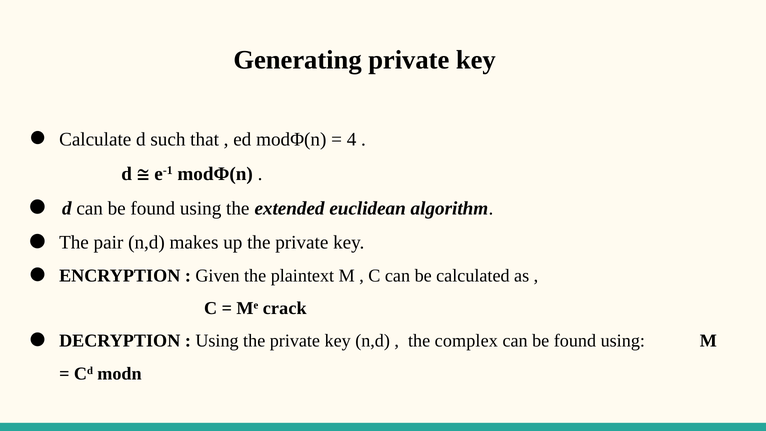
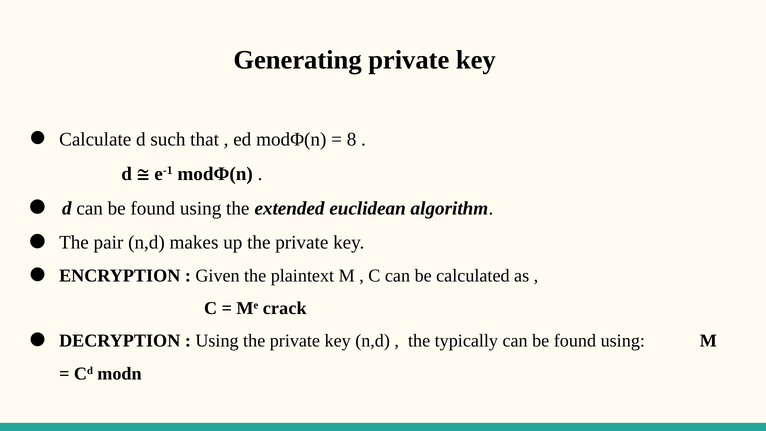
4: 4 -> 8 (352, 139)
complex: complex -> typically (466, 341)
